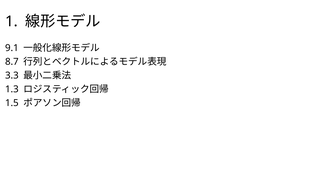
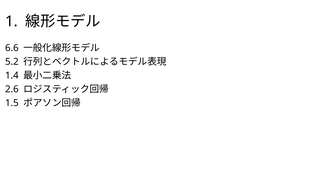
9.1: 9.1 -> 6.6 (12, 48)
8.7: 8.7 -> 5.2 (12, 62)
3.3: 3.3 -> 1.4 (12, 76)
1.3: 1.3 -> 2.6 (12, 89)
